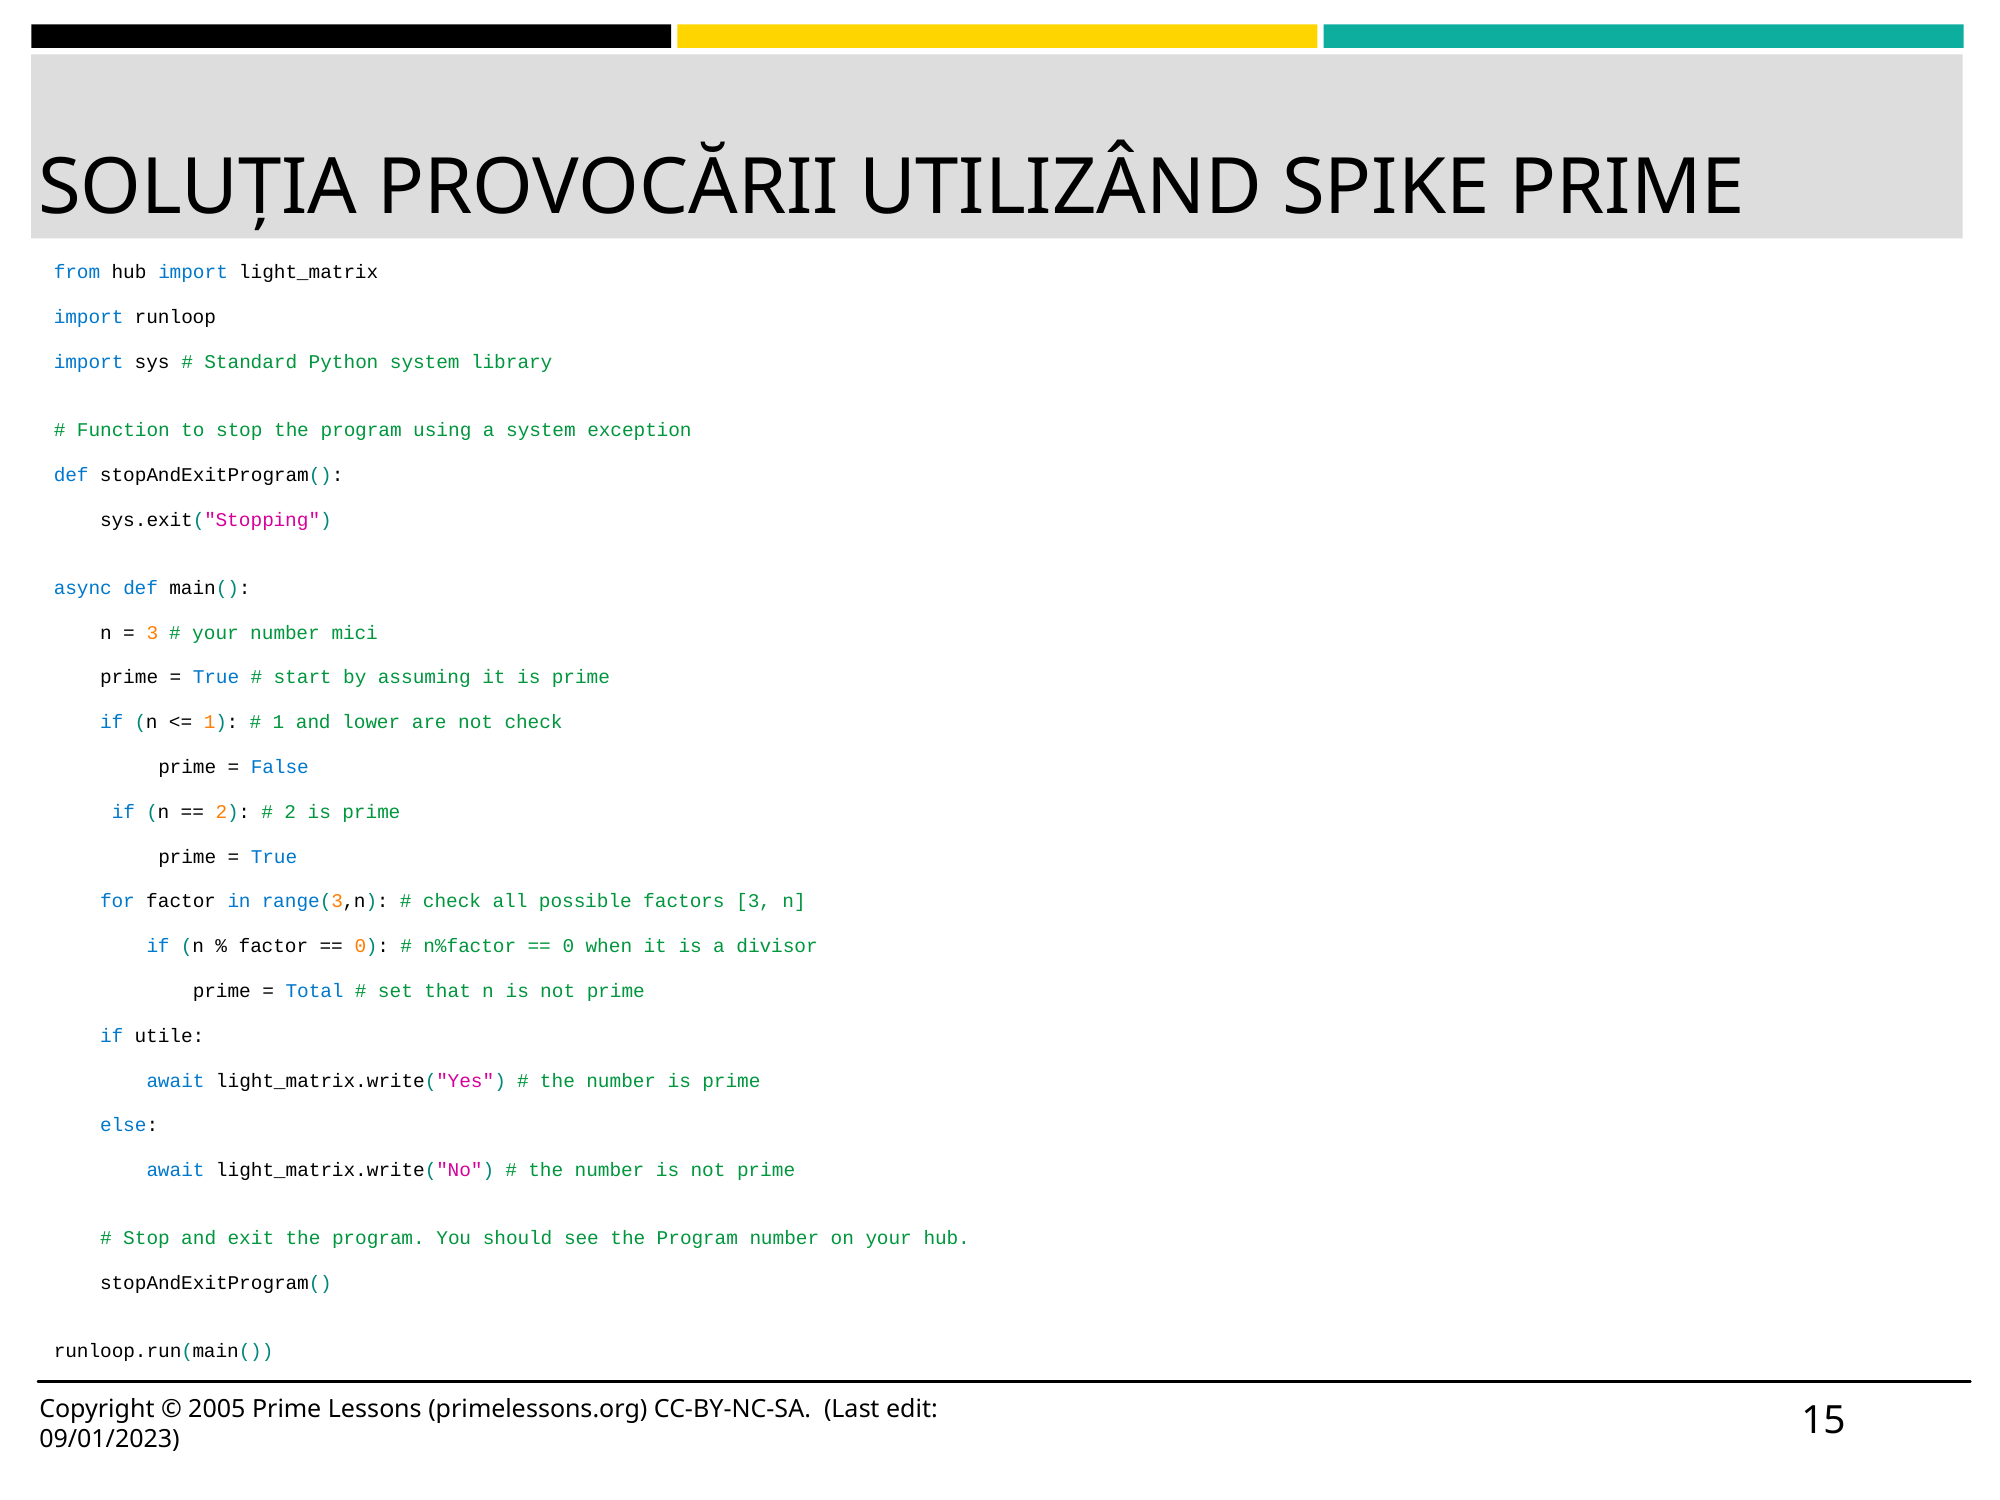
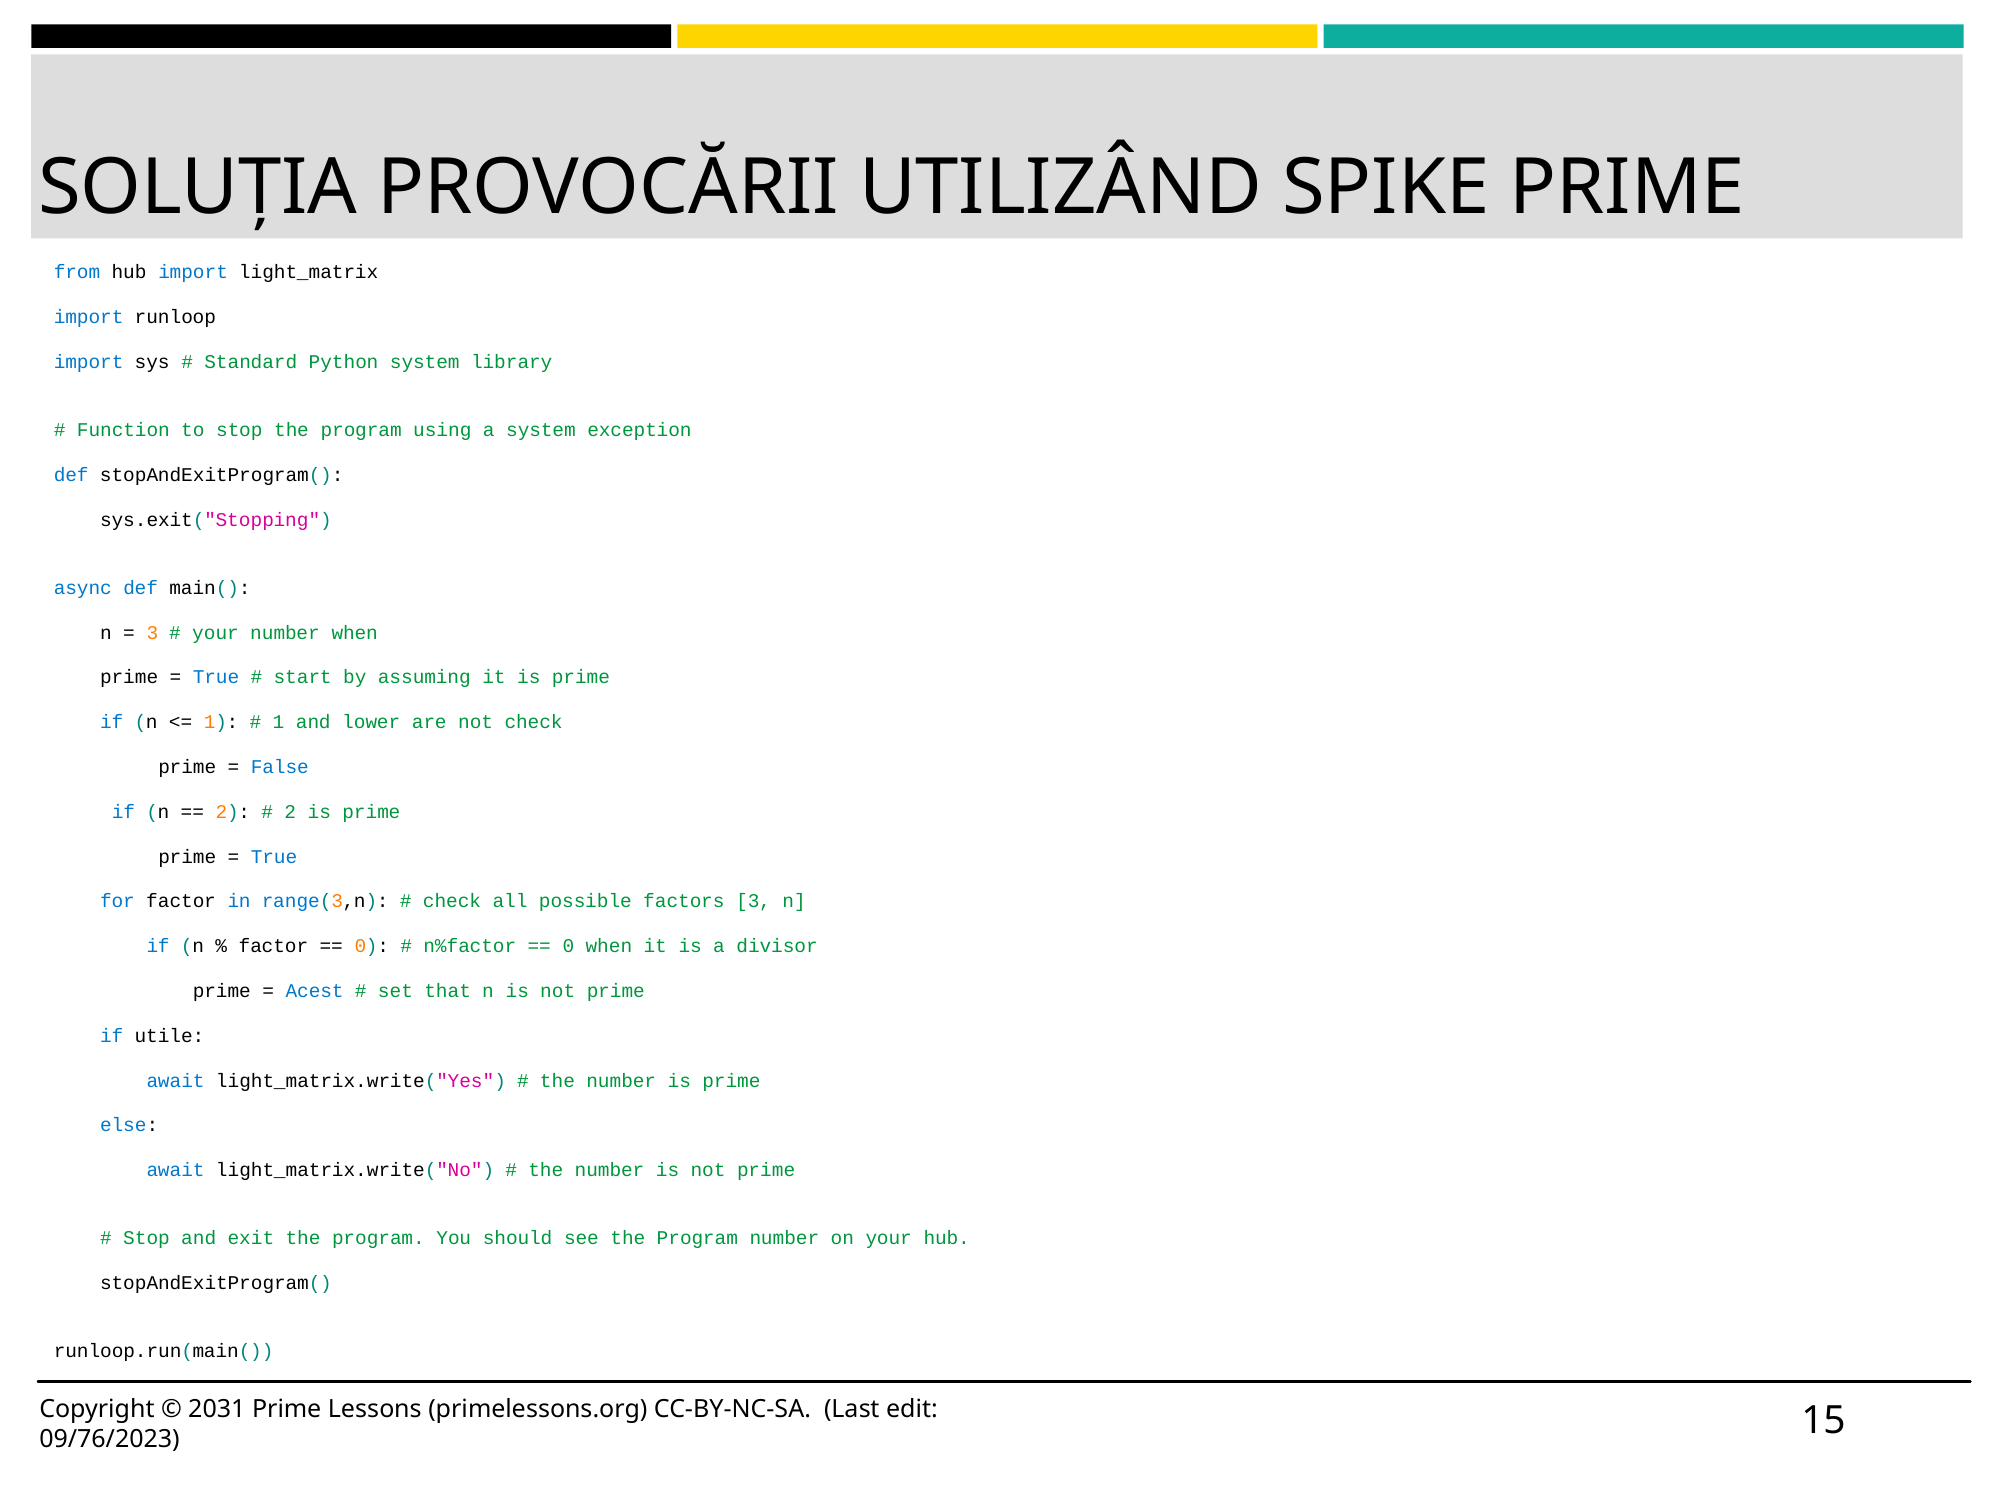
number mici: mici -> when (355, 633)
Total: Total -> Acest (315, 991)
2005: 2005 -> 2031 (217, 1409)
09/01/2023: 09/01/2023 -> 09/76/2023 (110, 1439)
